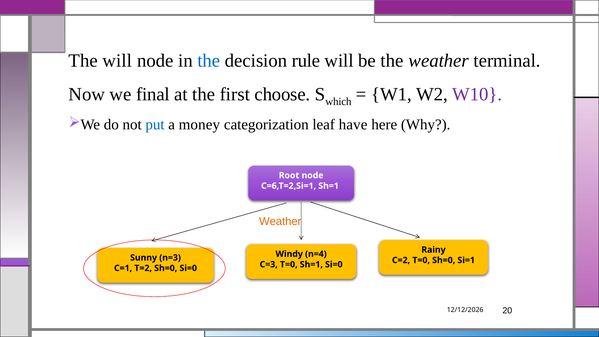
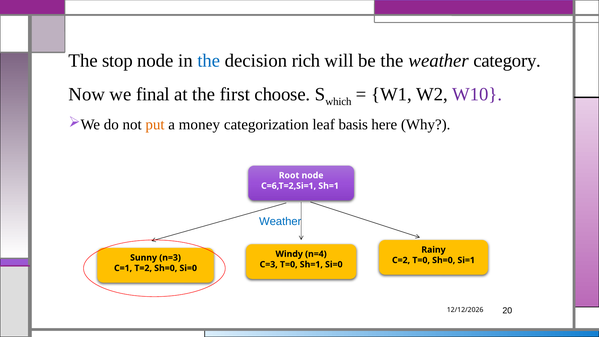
The will: will -> stop (117, 61)
rule: rule -> rich (306, 61)
terminal: terminal -> category (507, 61)
put colour: blue -> orange (155, 124)
have: have -> basis (353, 124)
Weather colour: orange -> blue (280, 221)
